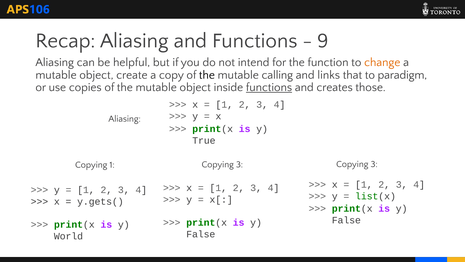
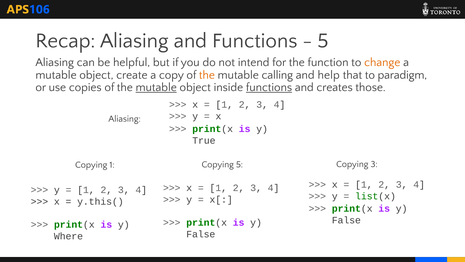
9: 9 -> 5 (323, 41)
the colour: black -> orange (207, 75)
links: links -> help (329, 75)
mutable underline: none -> present (156, 87)
3: 3 -> 5 (239, 164)
y.gets(: y.gets( -> y.this( (100, 201)
World: World -> Where (69, 236)
